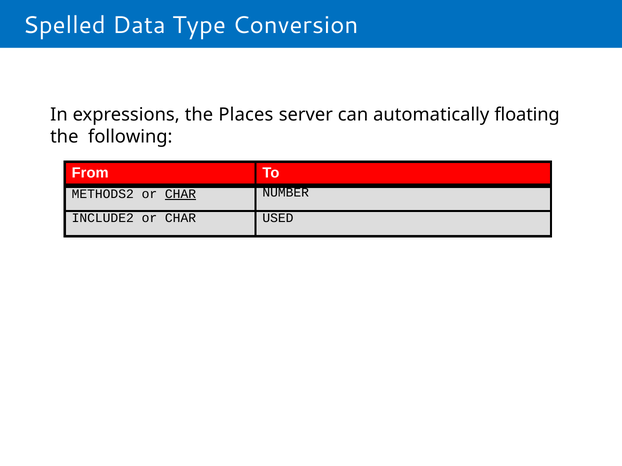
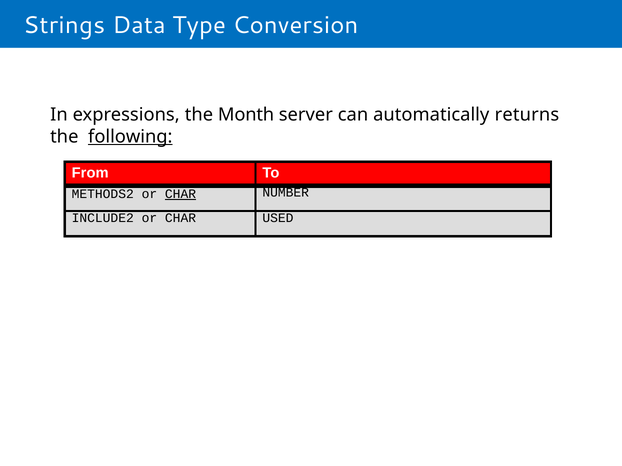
Spelled: Spelled -> Strings (64, 25)
Places: Places -> Month (246, 115)
floating: floating -> returns (527, 115)
following underline: none -> present (130, 137)
